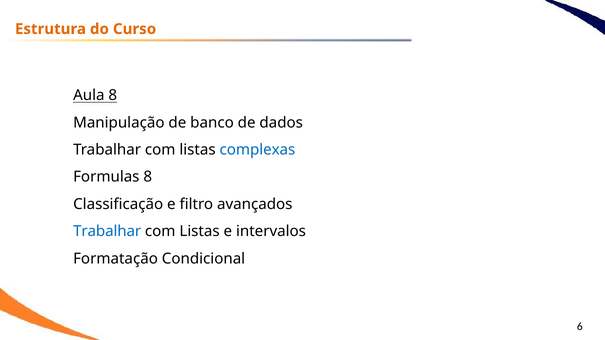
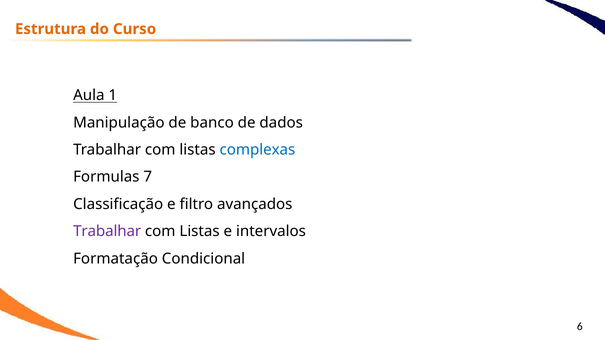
Aula 8: 8 -> 1 (113, 95)
Formulas 8: 8 -> 7 (148, 177)
Trabalhar colour: blue -> purple (107, 232)
